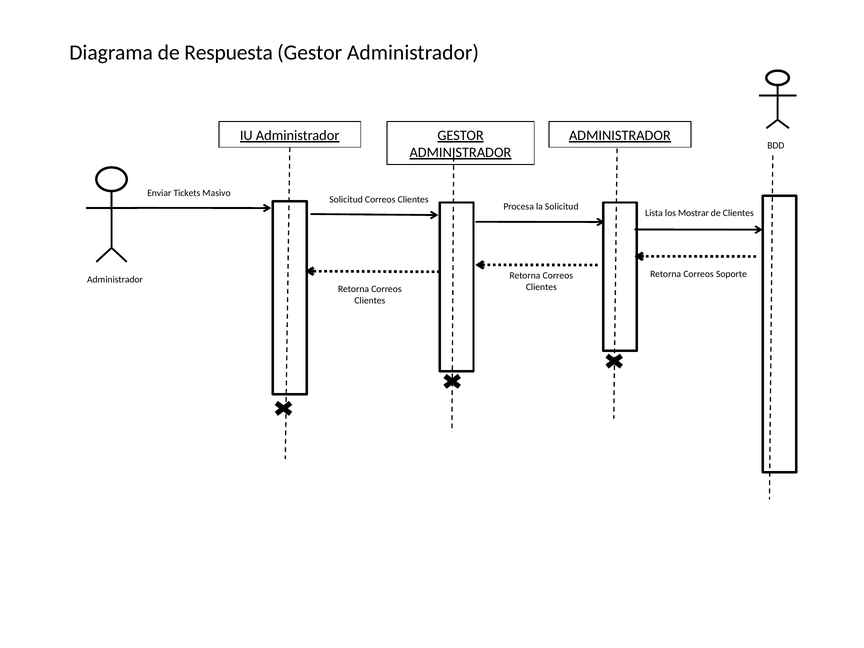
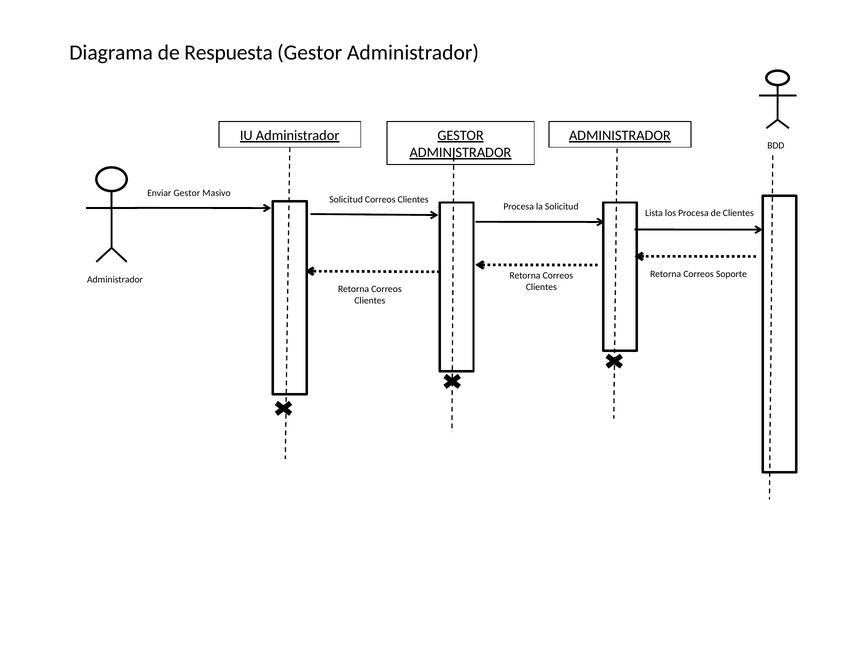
Enviar Tickets: Tickets -> Gestor (187, 193)
los Mostrar: Mostrar -> Procesa (693, 213)
